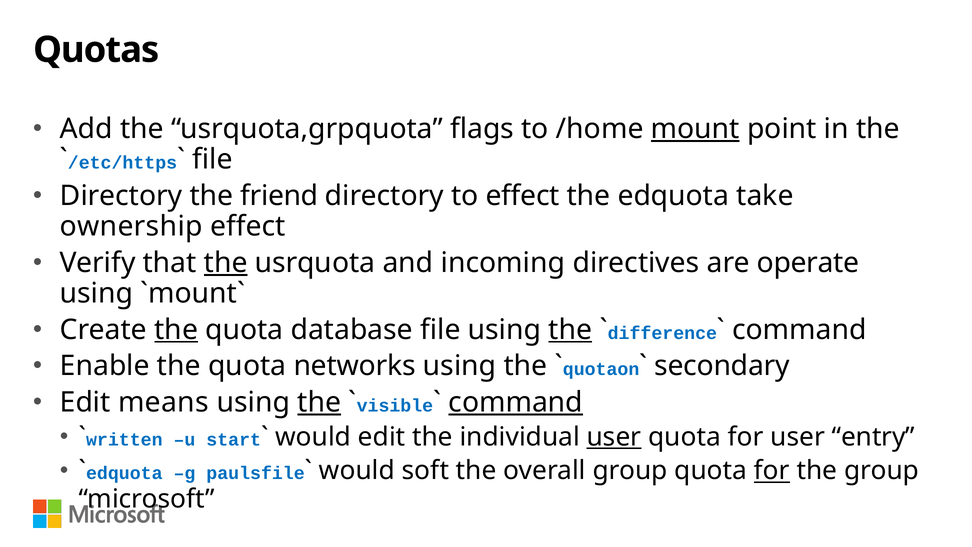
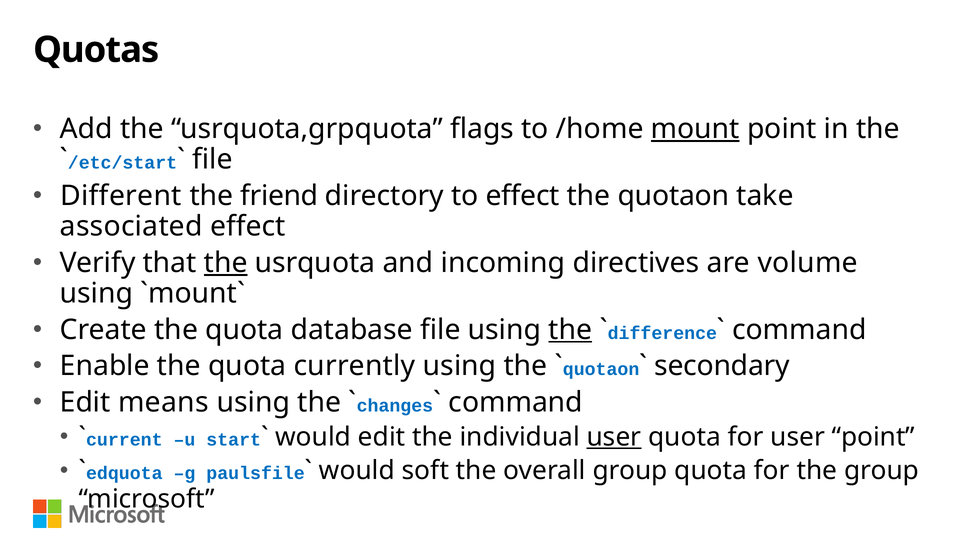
/etc/https: /etc/https -> /etc/start (122, 163)
Directory: Directory -> Different (121, 196)
the edquota: edquota -> quotaon (673, 196)
ownership: ownership -> associated (131, 226)
operate: operate -> volume (808, 263)
the underline: present -> none (176, 330)
networks: networks -> currently (354, 366)
the underline: present -> none (319, 402)
visible: visible -> changes (395, 405)
command underline: present -> none (516, 402)
written: written -> current (124, 440)
user entry: entry -> point (873, 437)
for underline: present -> none (772, 471)
